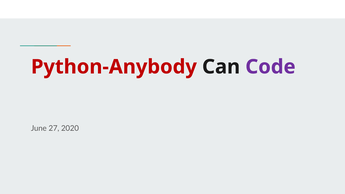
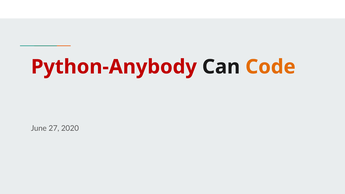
Code colour: purple -> orange (270, 67)
